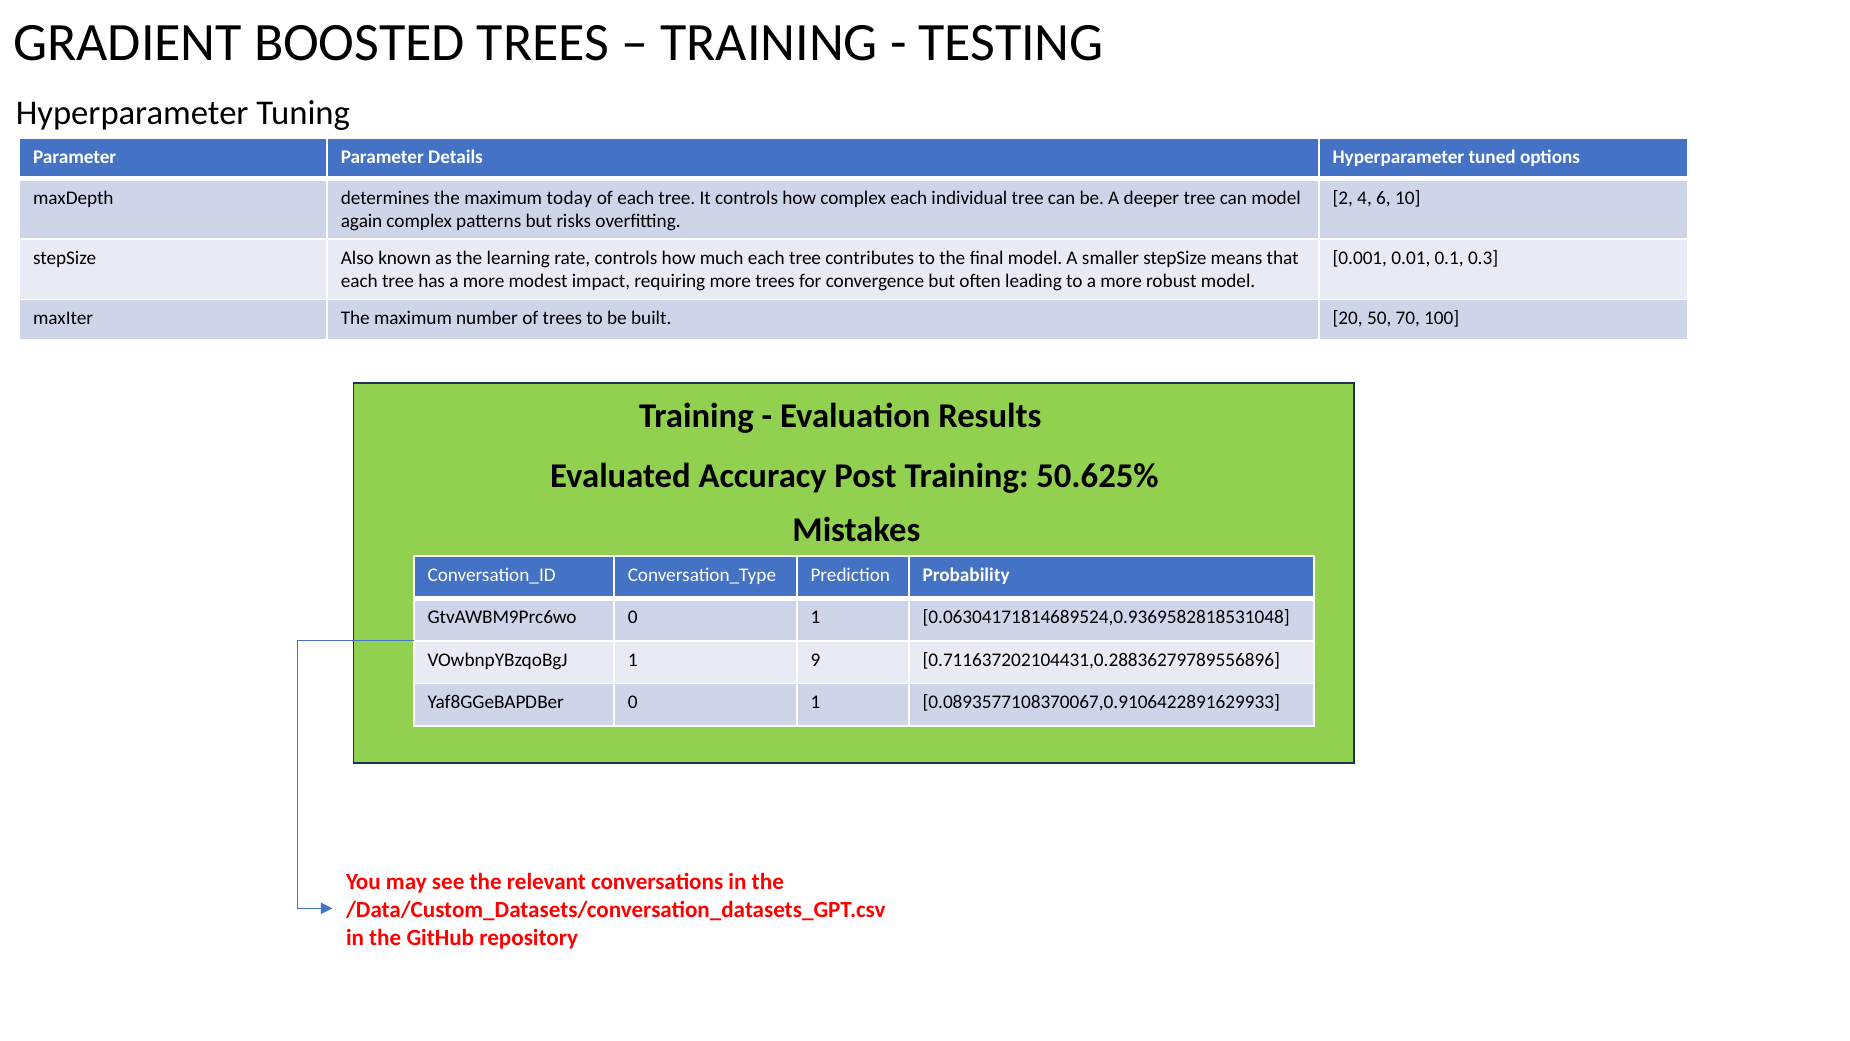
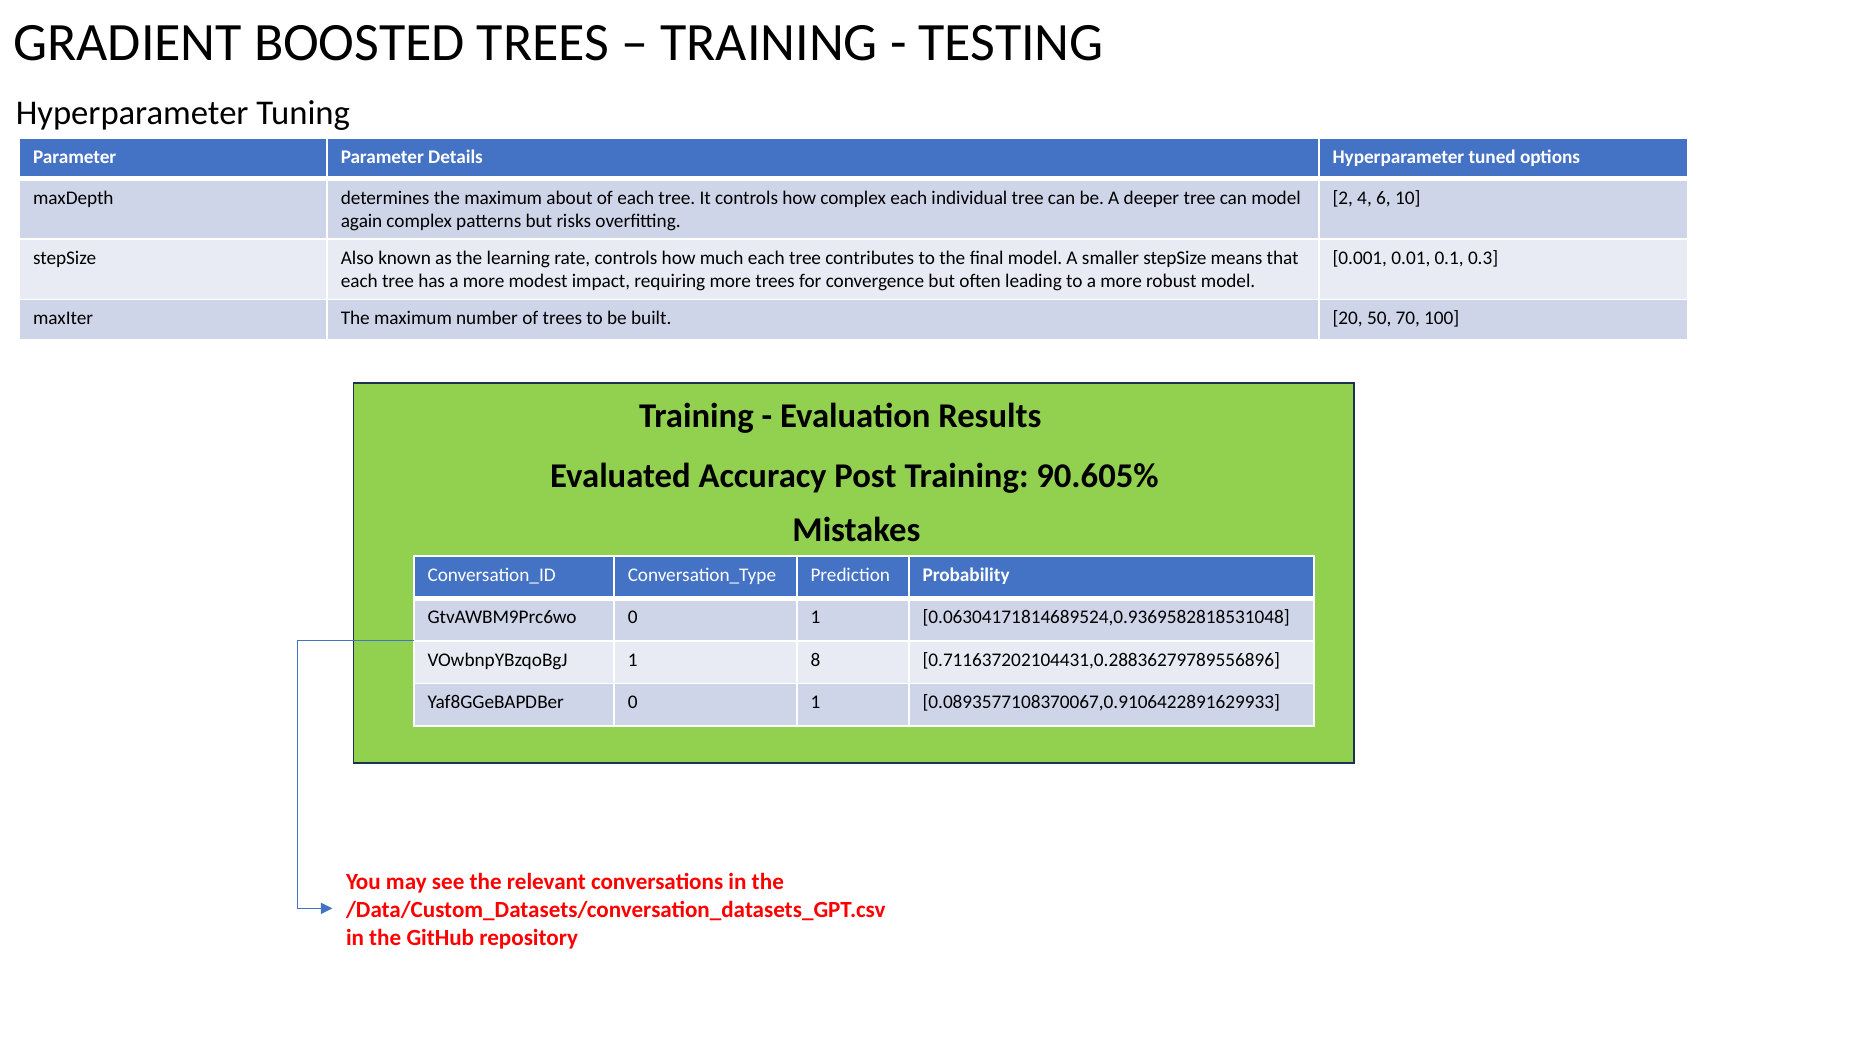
today: today -> about (569, 198)
50.625%: 50.625% -> 90.605% (1098, 475)
9: 9 -> 8 (816, 660)
